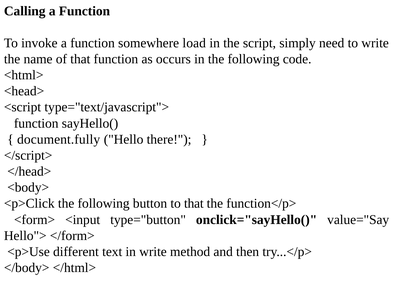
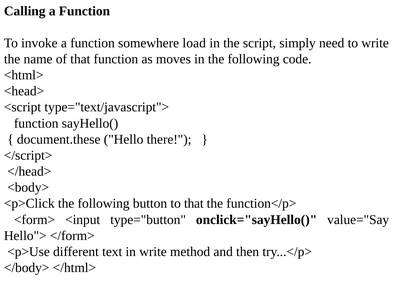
occurs: occurs -> moves (173, 59)
document.fully: document.fully -> document.these (59, 139)
